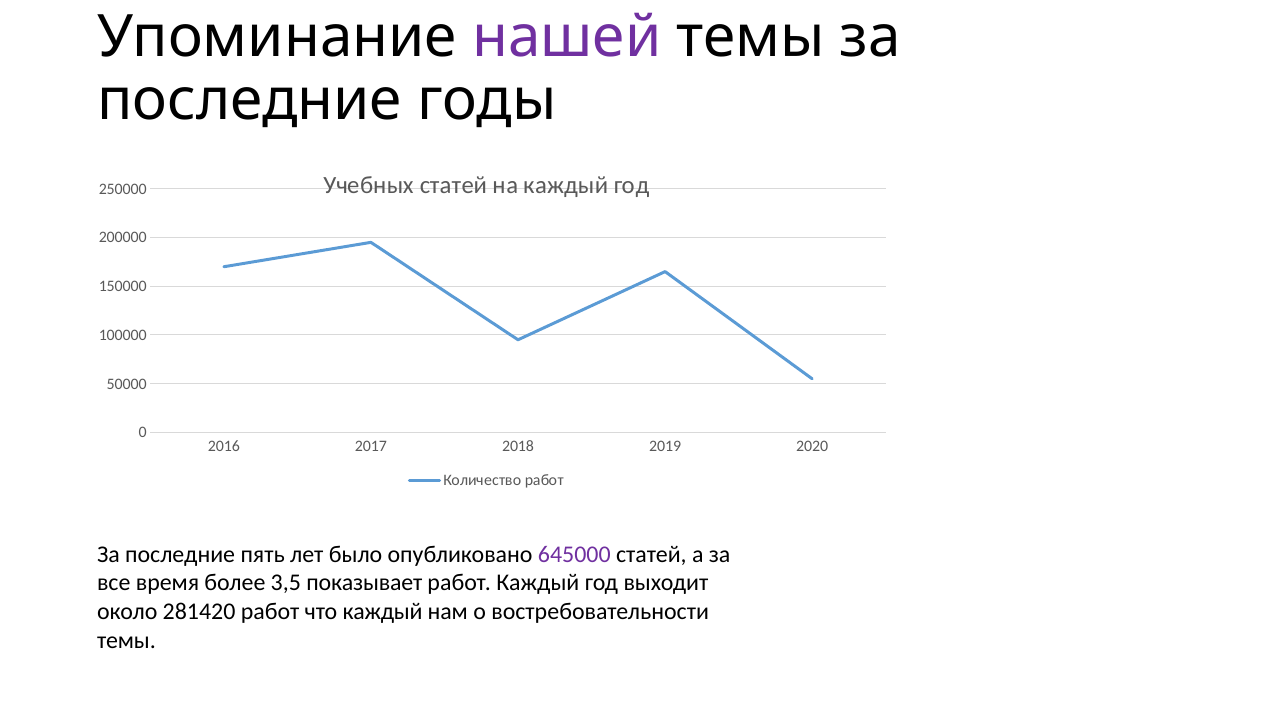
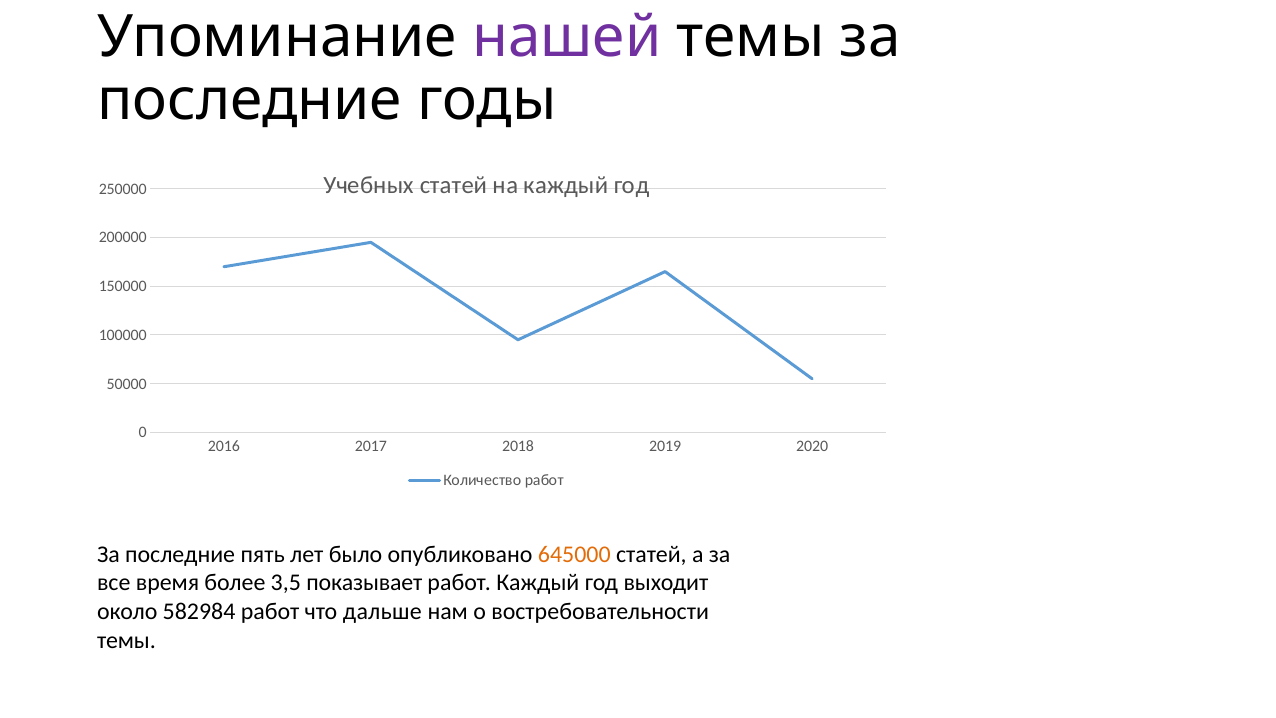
645000 colour: purple -> orange (574, 554)
281420: 281420 -> 582984 (199, 612)
что каждый: каждый -> дальше (382, 612)
